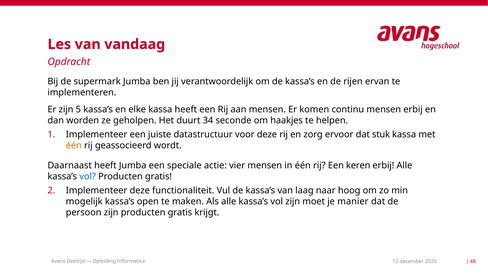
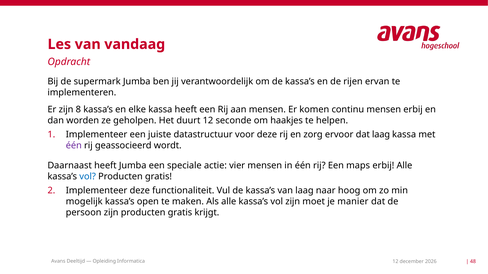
5: 5 -> 8 (78, 110)
duurt 34: 34 -> 12 (208, 121)
dat stuk: stuk -> laag (381, 135)
één colour: orange -> purple (74, 146)
keren: keren -> maps (358, 166)
